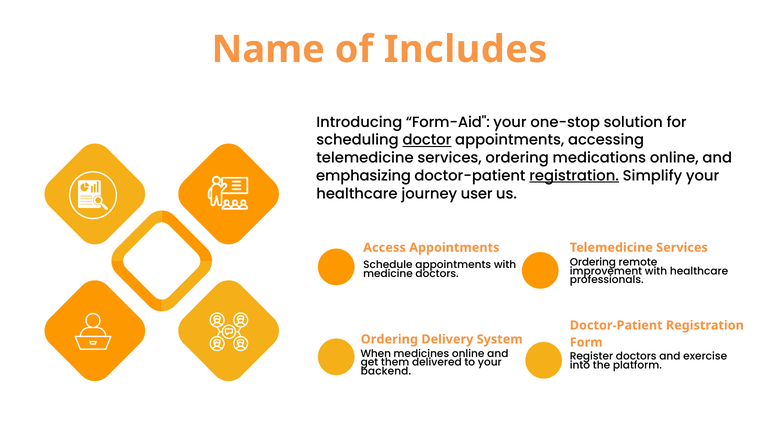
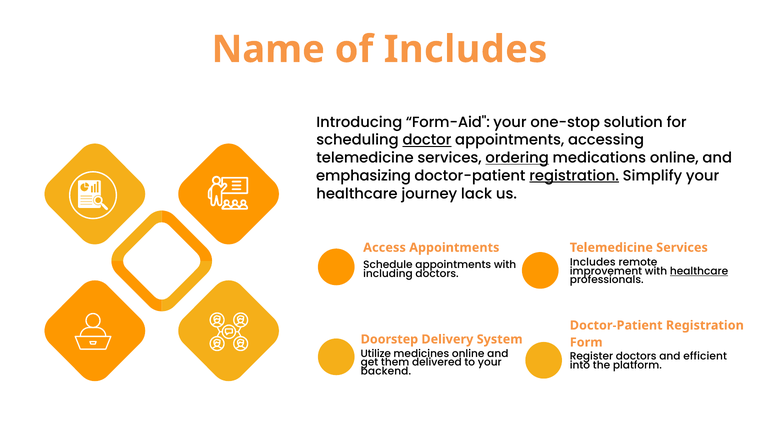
ordering underline: none -> present (517, 158)
user: user -> lack (477, 193)
Ordering: Ordering -> Includes (593, 262)
healthcare underline: none -> present (699, 271)
medicine: medicine -> including (388, 273)
Ordering: Ordering -> Doorstep (389, 339)
When: When -> Utilize (376, 353)
exercise: exercise -> efficient (705, 356)
